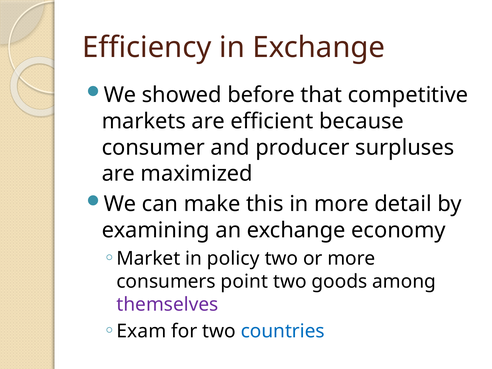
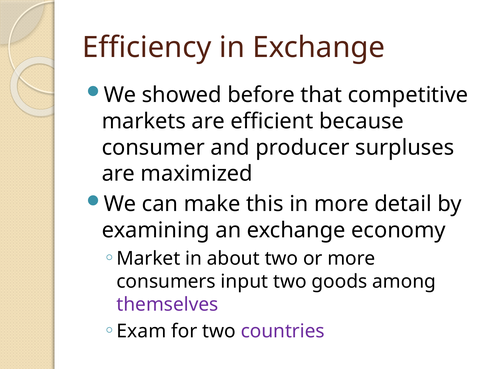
policy: policy -> about (233, 258)
point: point -> input (244, 281)
countries colour: blue -> purple (283, 331)
